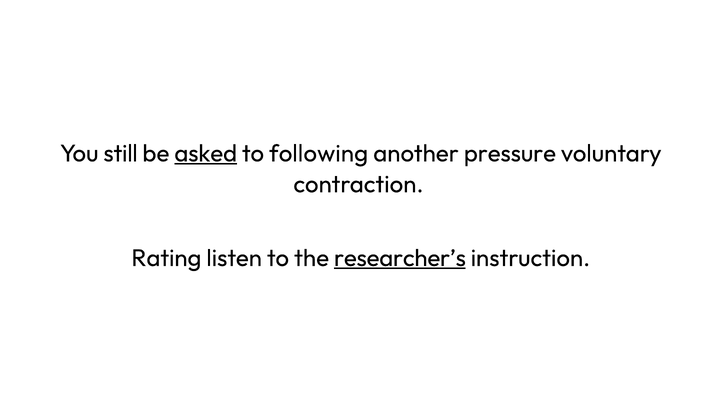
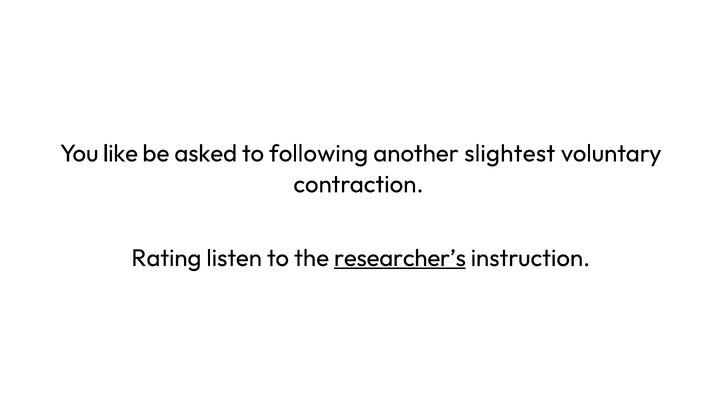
still: still -> like (121, 154)
asked underline: present -> none (206, 154)
pressure: pressure -> slightest (510, 154)
